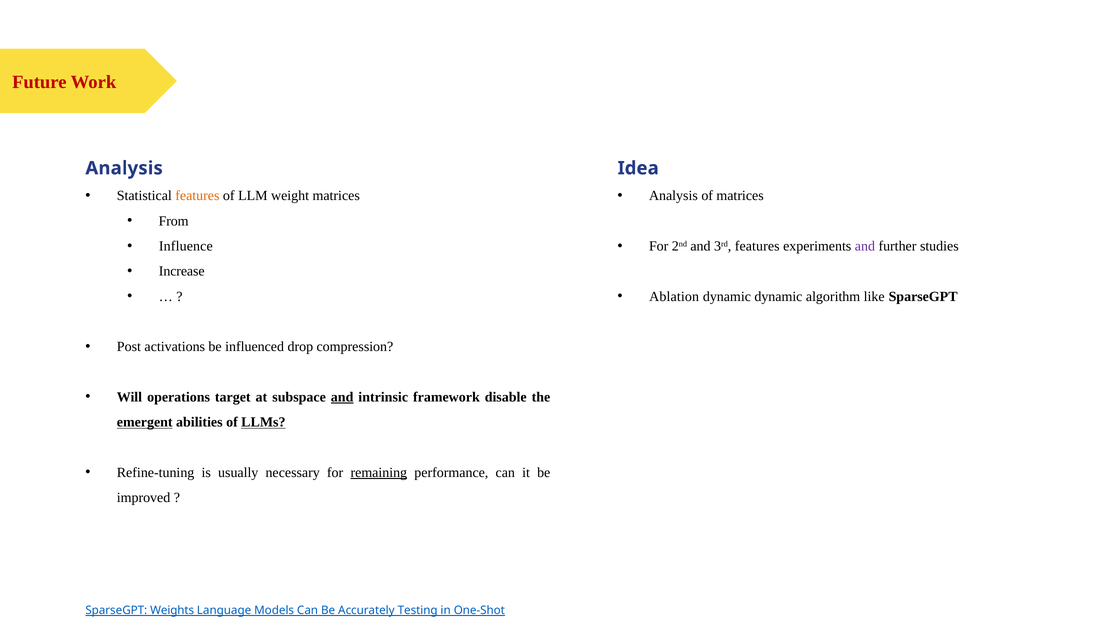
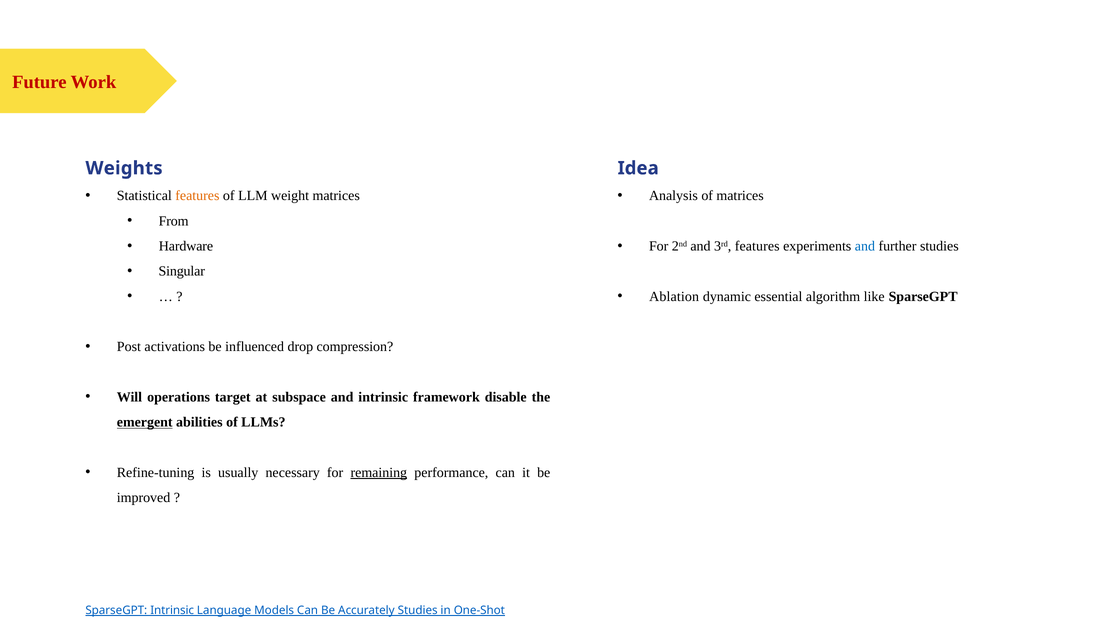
Analysis: Analysis -> Weights (124, 168)
Influence: Influence -> Hardware (186, 246)
and colour: purple -> blue (865, 246)
Increase: Increase -> Singular (182, 272)
dynamic dynamic: dynamic -> essential (778, 297)
and underline: present -> none (342, 397)
LLMs underline: present -> none (263, 423)
SparseGPT Weights: Weights -> Intrinsic (172, 611)
Accurately Testing: Testing -> Studies (418, 611)
